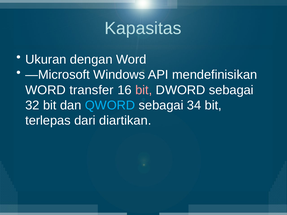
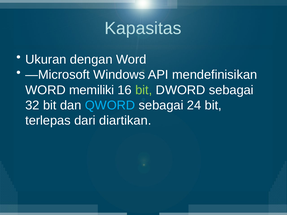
transfer: transfer -> memiliki (92, 90)
bit colour: pink -> light green (144, 90)
34: 34 -> 24 (194, 105)
